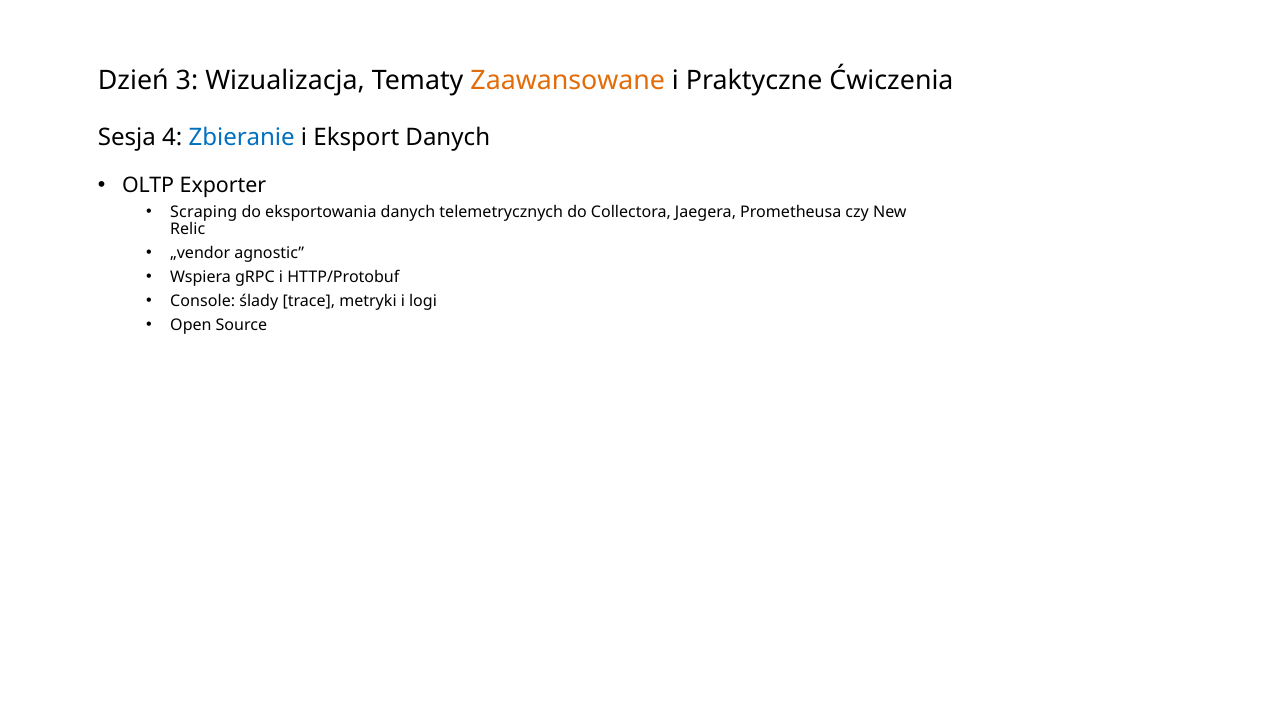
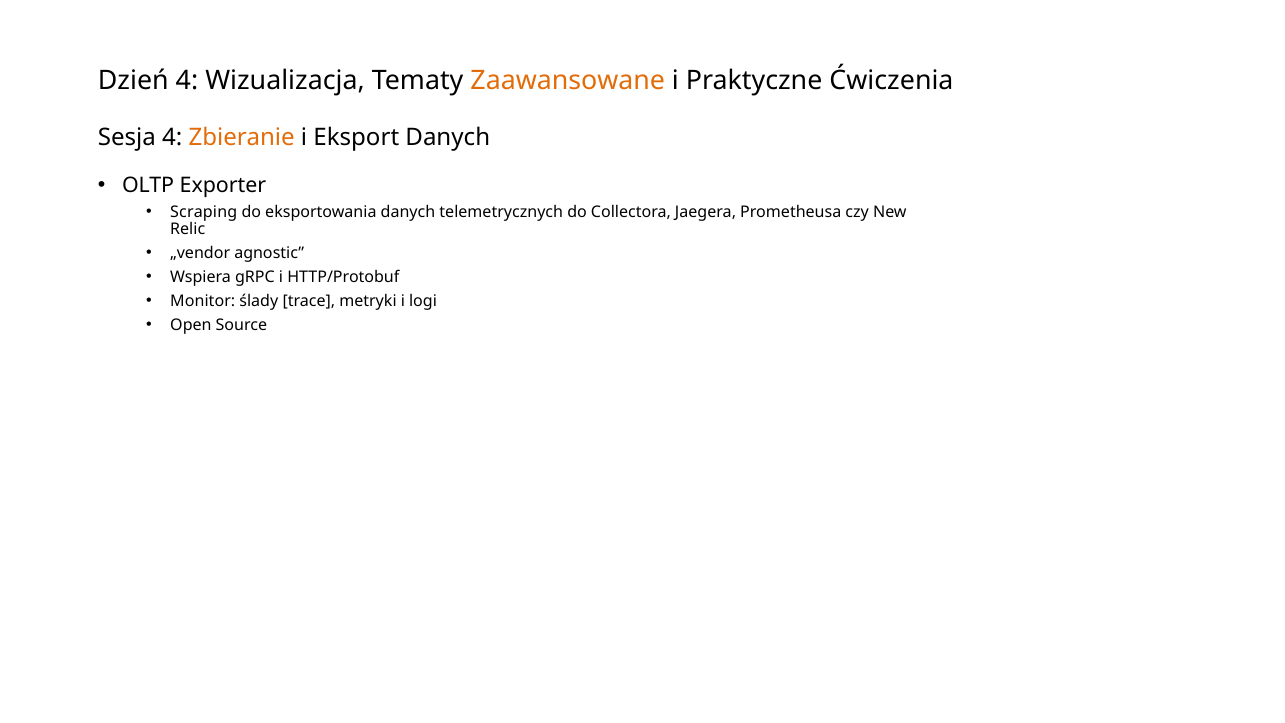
Dzień 3: 3 -> 4 (187, 81)
Zbieranie colour: blue -> orange (242, 137)
Console: Console -> Monitor (203, 301)
